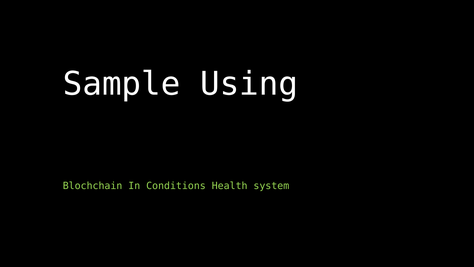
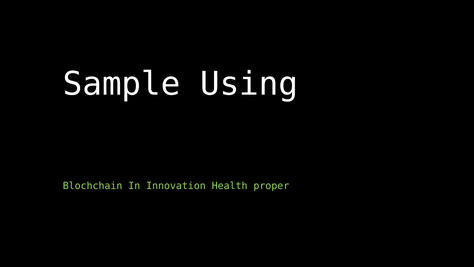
Conditions: Conditions -> Innovation (176, 185)
system: system -> proper (271, 185)
